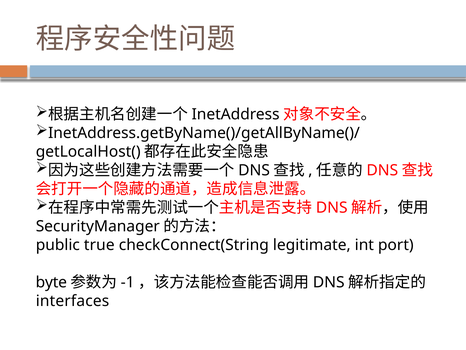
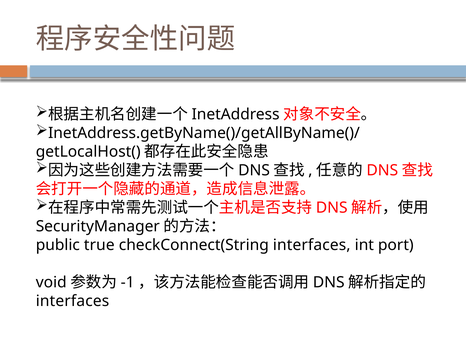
checkConnect(String legitimate: legitimate -> interfaces (312, 245)
byte: byte -> void (51, 282)
